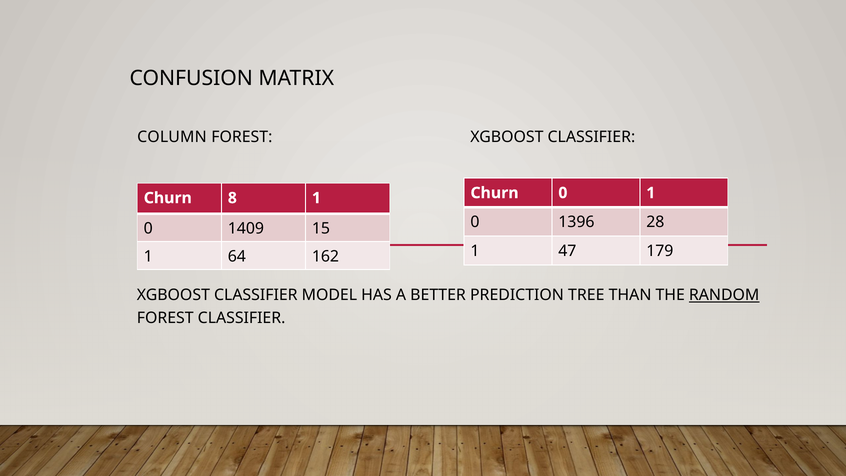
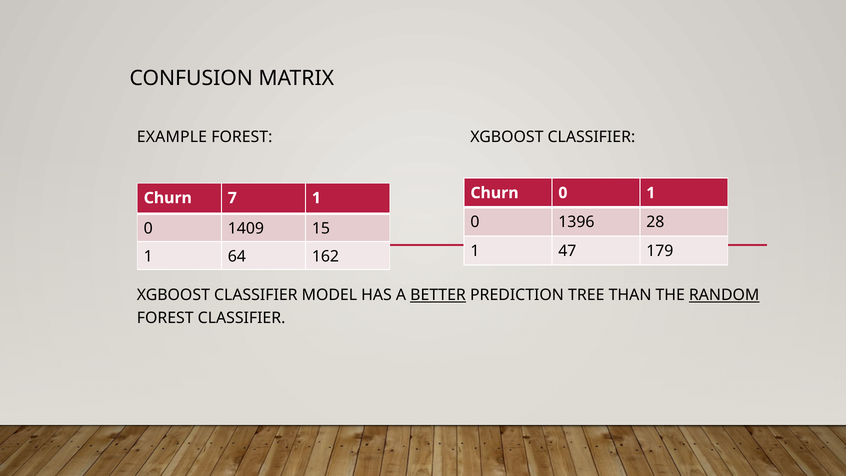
COLUMN: COLUMN -> EXAMPLE (172, 137)
8: 8 -> 7 (232, 198)
BETTER underline: none -> present (438, 295)
